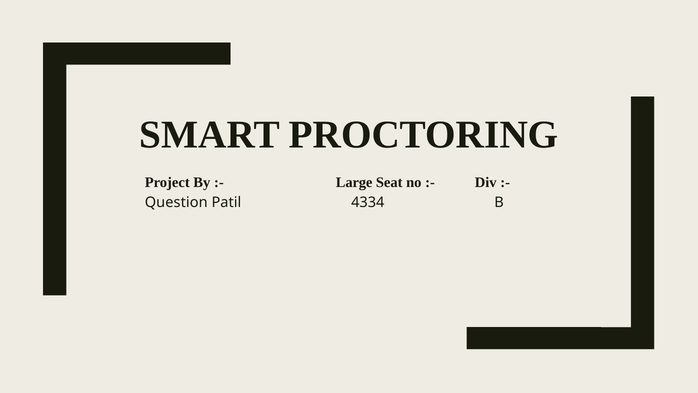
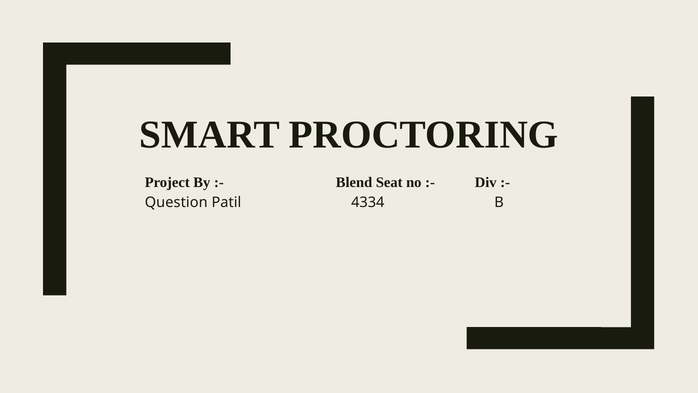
Large: Large -> Blend (354, 182)
